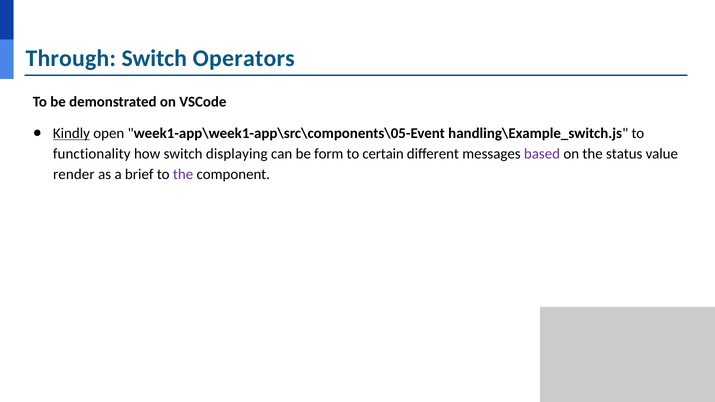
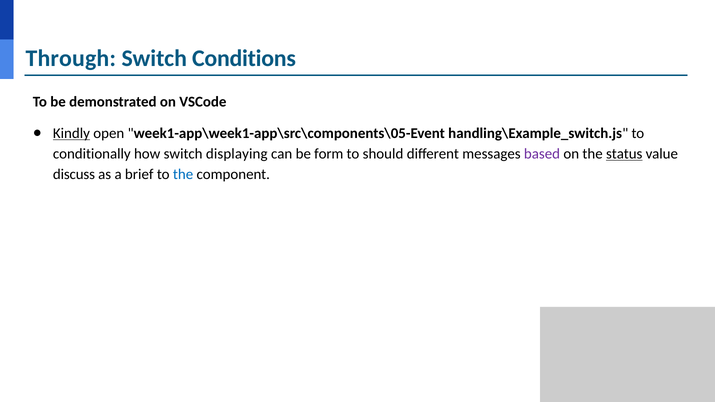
Operators: Operators -> Conditions (244, 59)
functionality: functionality -> conditionally (92, 154)
certain: certain -> should (383, 154)
status underline: none -> present (624, 154)
render: render -> discuss (74, 174)
the colour: purple -> blue (183, 174)
